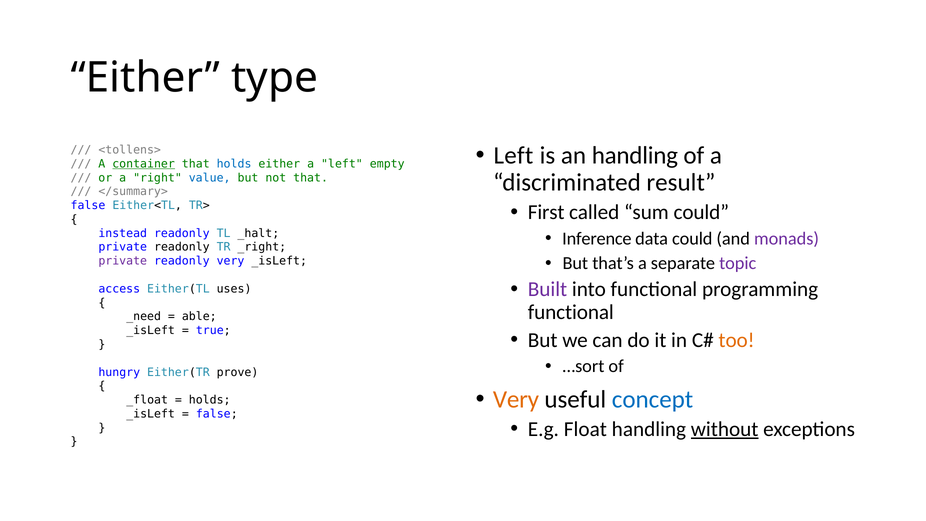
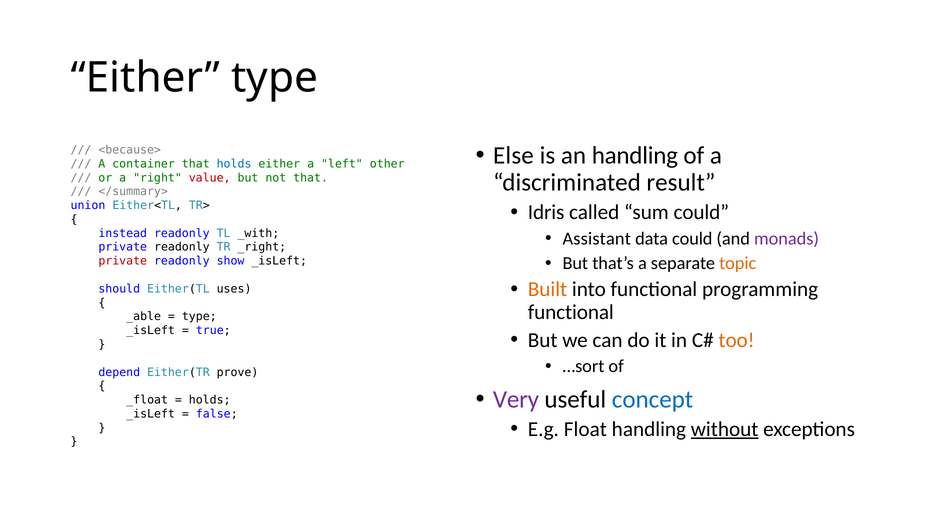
Left: Left -> Else (513, 156)
<tollens>: <tollens> -> <because> (130, 150)
container underline: present -> none (144, 164)
empty: empty -> other (387, 164)
value colour: blue -> red (210, 178)
false: false -> union (88, 205)
First: First -> Idris (546, 212)
_halt: _halt -> _with (258, 233)
Inference: Inference -> Assistant (597, 239)
topic colour: purple -> orange (738, 263)
private colour: purple -> red (123, 261)
readonly very: very -> show (231, 261)
Built colour: purple -> orange (548, 289)
access: access -> should (119, 289)
_need: _need -> _able (144, 317)
able: able -> type (199, 317)
hungry: hungry -> depend (119, 372)
Very colour: orange -> purple (516, 399)
